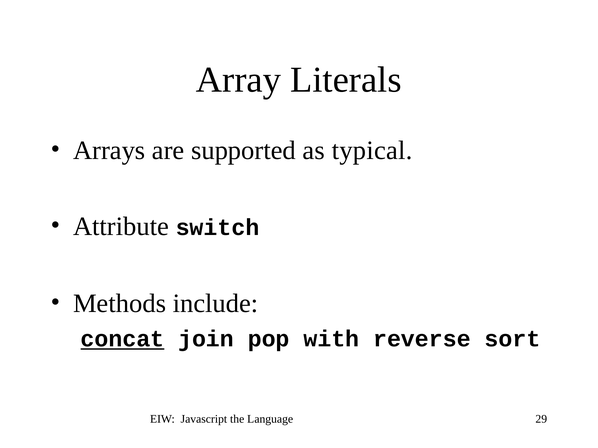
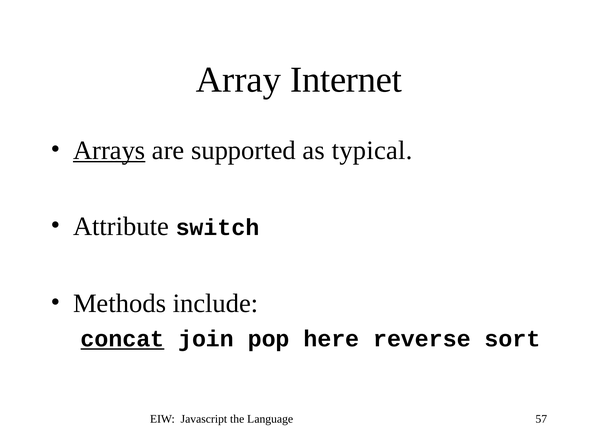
Literals: Literals -> Internet (346, 80)
Arrays underline: none -> present (109, 150)
with: with -> here (331, 339)
29: 29 -> 57 (541, 419)
